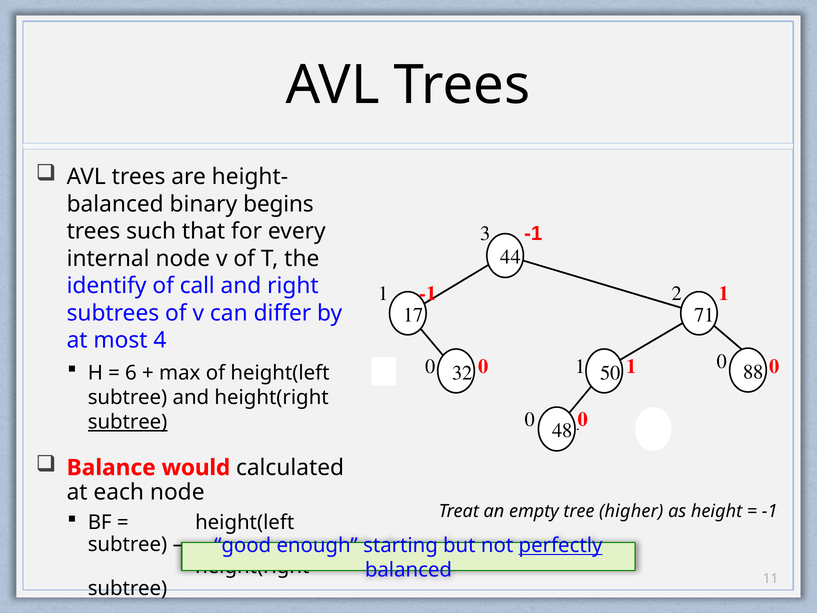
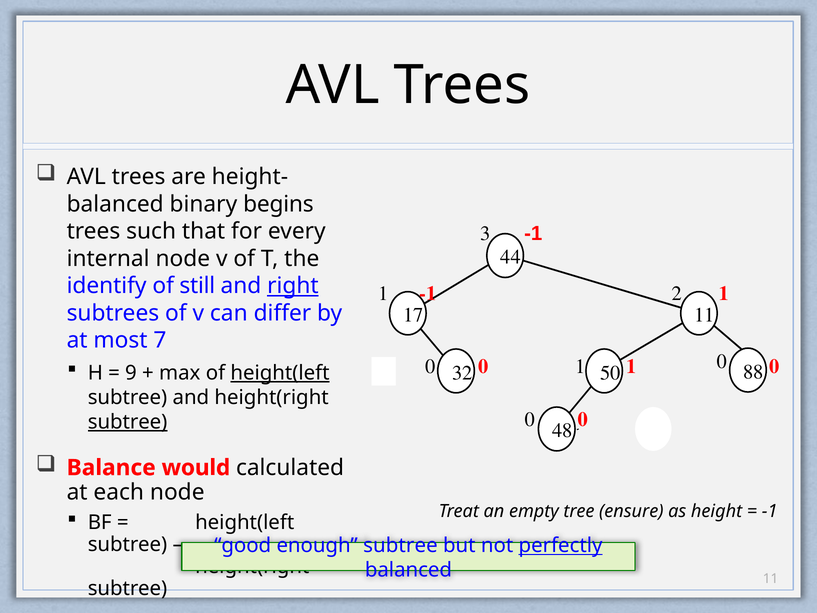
call: call -> still (197, 286)
right underline: none -> present (293, 286)
17 71: 71 -> 11 (704, 315)
4: 4 -> 7 (160, 340)
6: 6 -> 9 (131, 373)
height(left underline: none -> present (280, 373)
higher: higher -> ensure (631, 511)
enough starting: starting -> subtree (400, 545)
